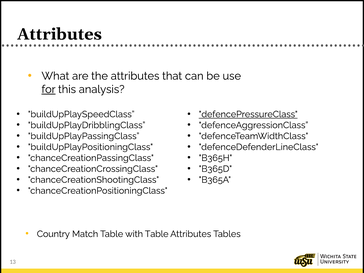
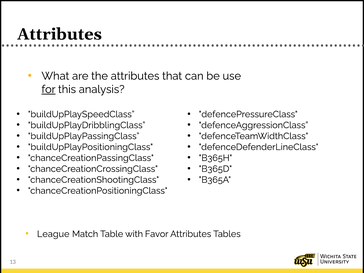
defencePressureClass underline: present -> none (248, 114)
Country: Country -> League (53, 234)
with Table: Table -> Favor (157, 234)
